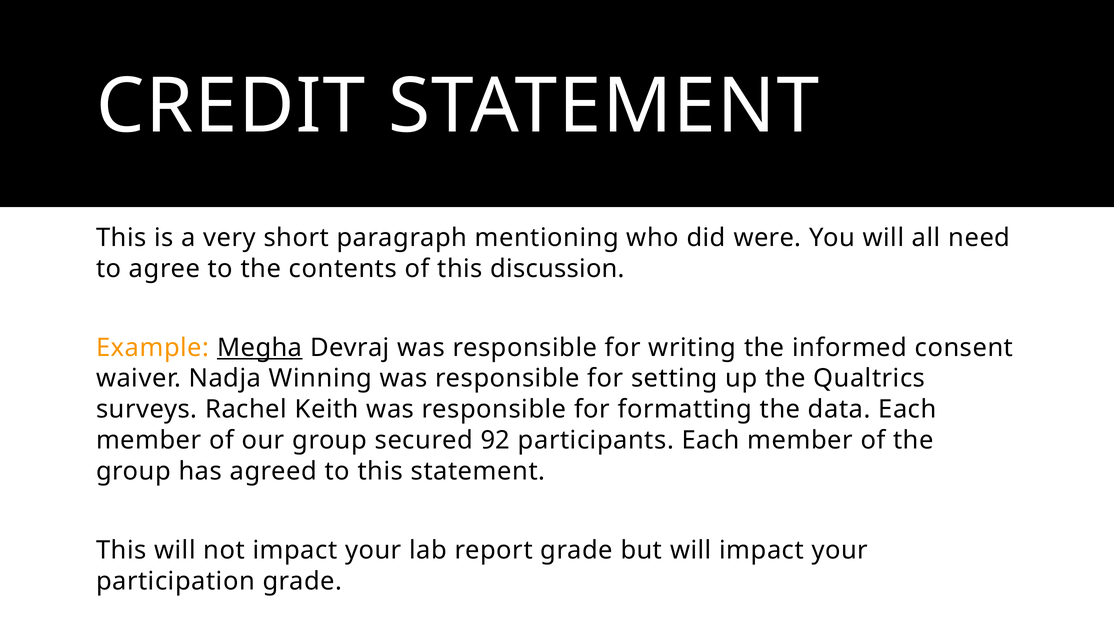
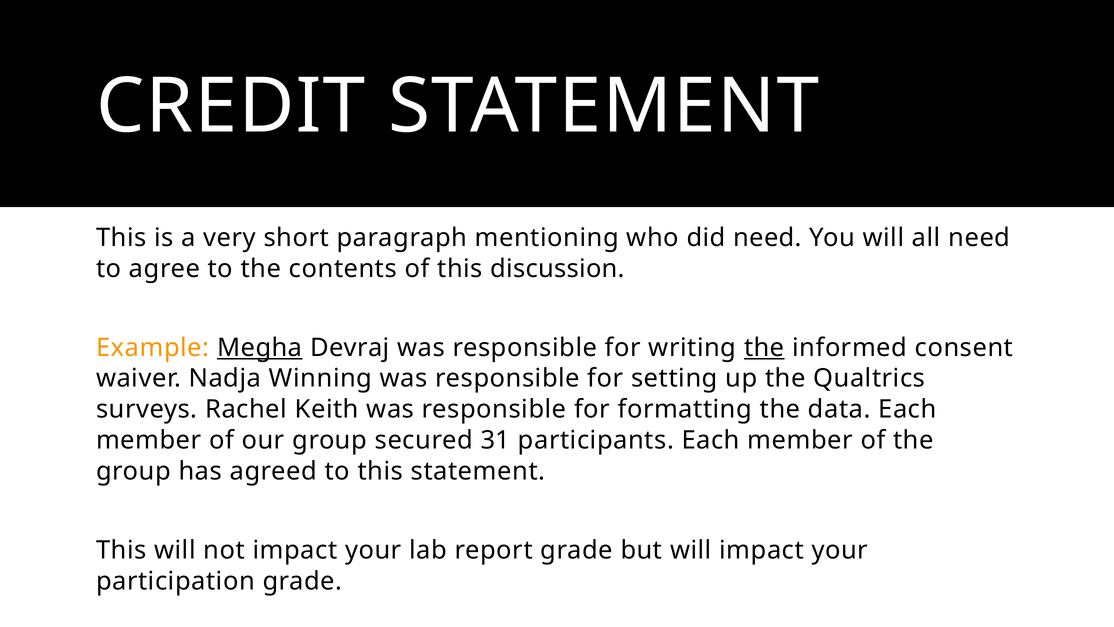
did were: were -> need (767, 238)
the underline: none -> present (764, 347)
92: 92 -> 31 (495, 440)
